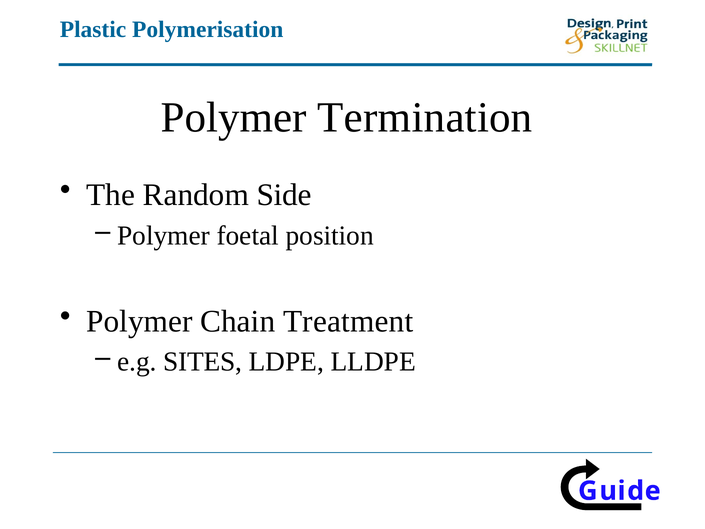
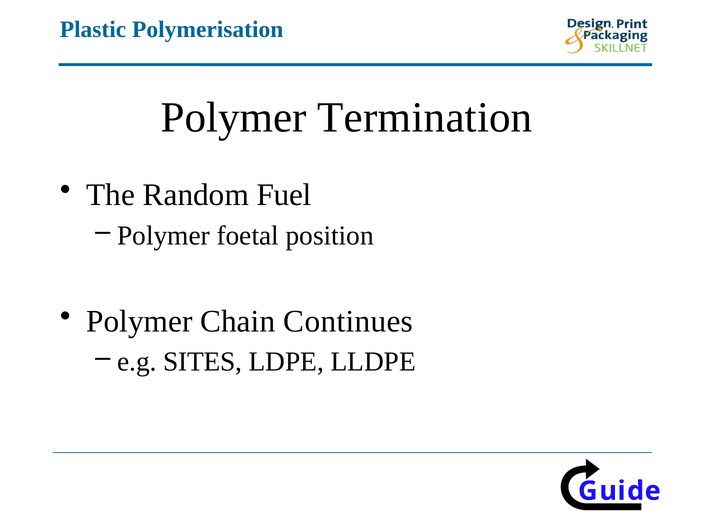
Side: Side -> Fuel (284, 195)
Treatment: Treatment -> Continues (348, 321)
